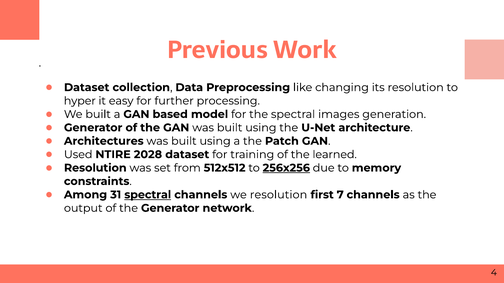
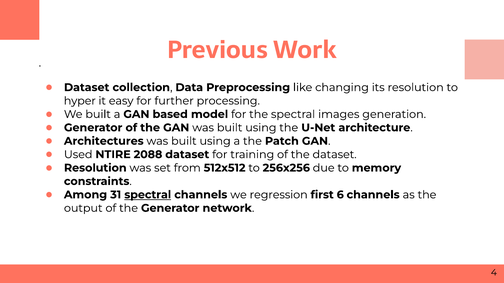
2028: 2028 -> 2088 (148, 155)
the learned: learned -> dataset (335, 155)
256x256 underline: present -> none (286, 168)
we resolution: resolution -> regression (279, 195)
7: 7 -> 6 (340, 195)
